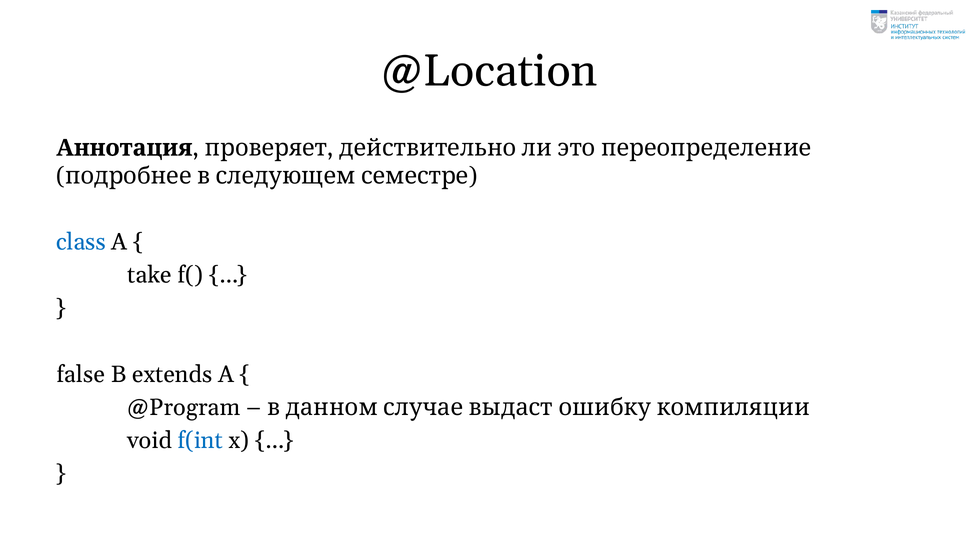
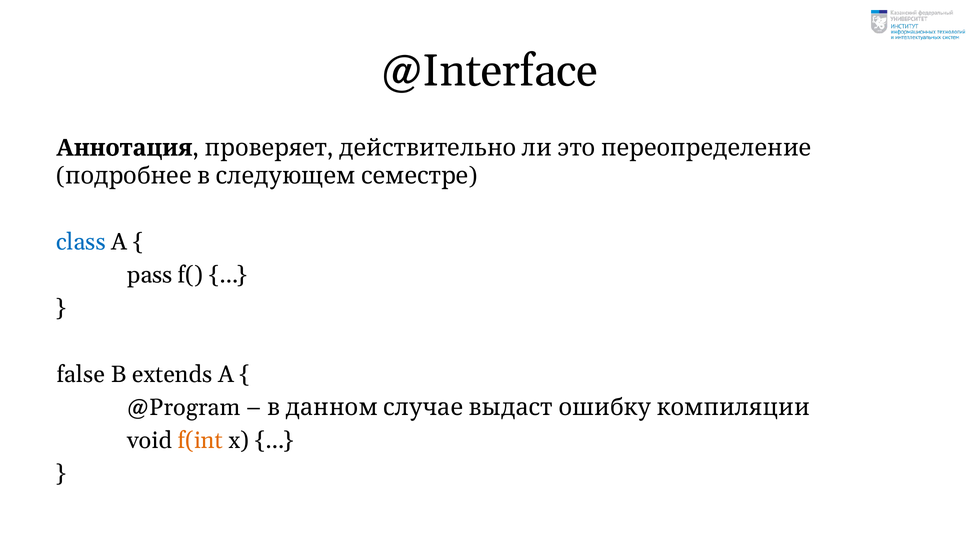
@Location: @Location -> @Interface (490, 71)
take: take -> pass (150, 275)
f(int colour: blue -> orange (200, 440)
